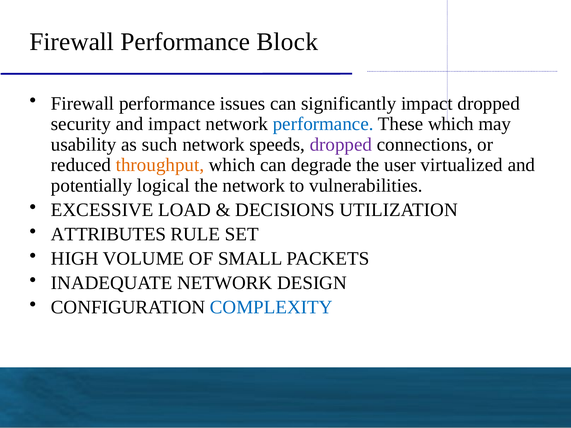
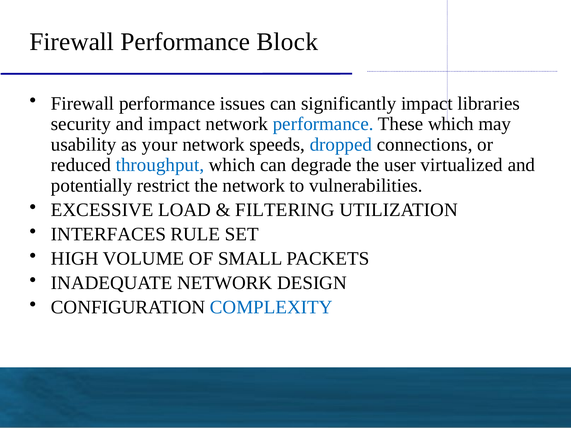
impact dropped: dropped -> libraries (489, 103)
such: such -> your (160, 145)
dropped colour: purple -> blue (341, 145)
throughput colour: orange -> blue (160, 165)
logical: logical -> restrict (163, 186)
DECISIONS: DECISIONS -> FILTERING (285, 210)
ATTRIBUTES: ATTRIBUTES -> INTERFACES (109, 234)
